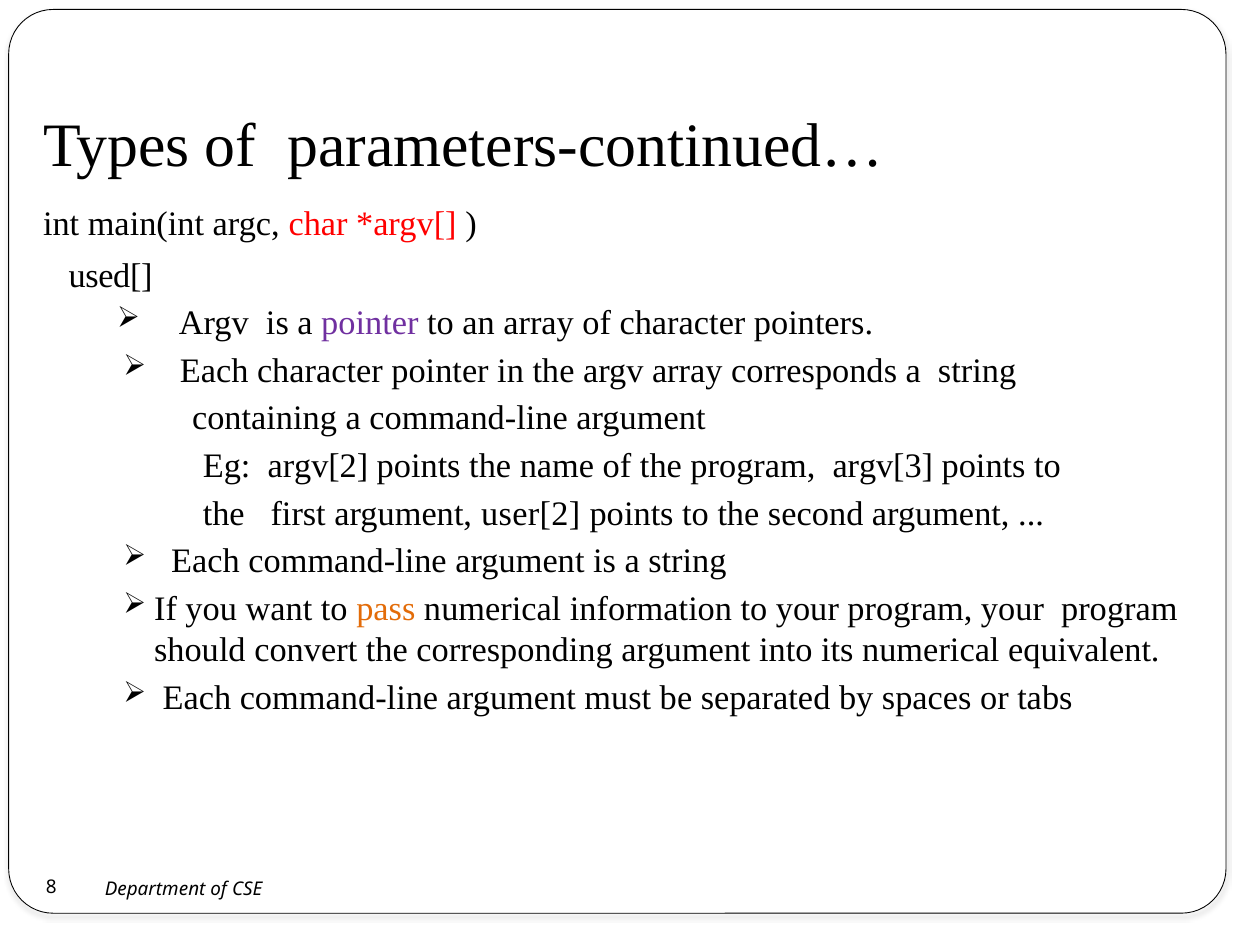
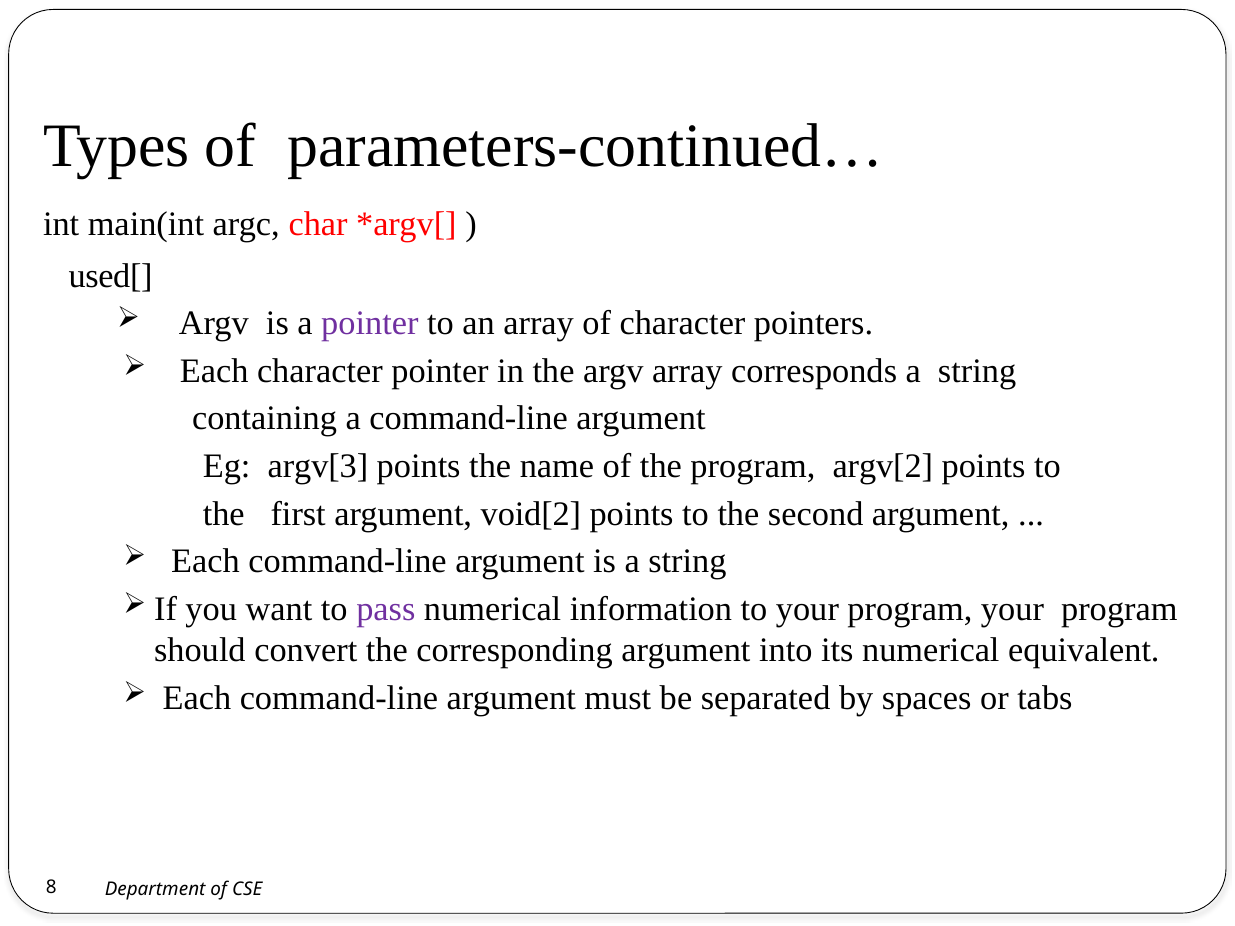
argv[2: argv[2 -> argv[3 (318, 466)
argv[3: argv[3 -> argv[2 (883, 466)
user[2: user[2 -> void[2 (531, 514)
pass colour: orange -> purple (386, 609)
